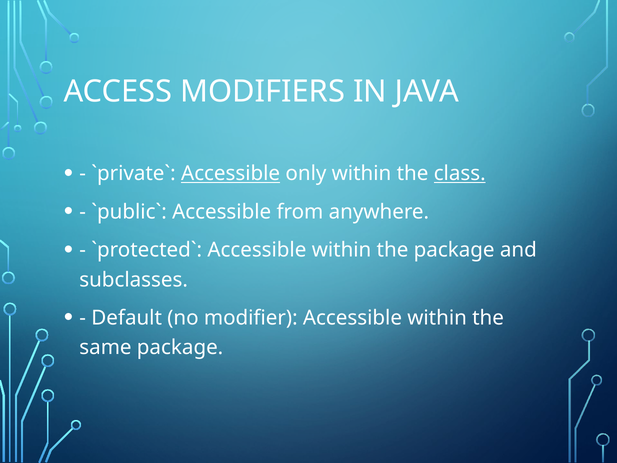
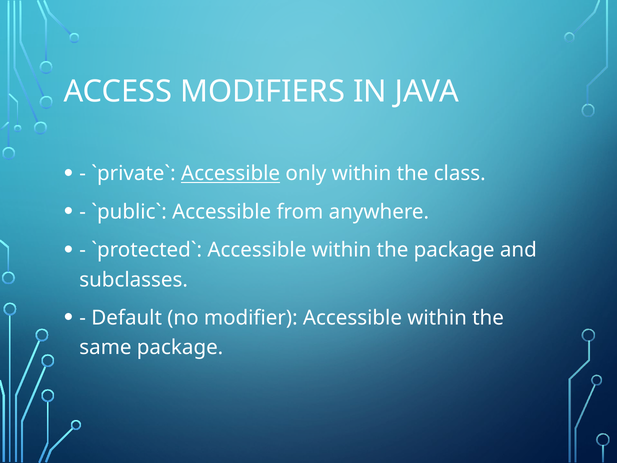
class underline: present -> none (460, 174)
